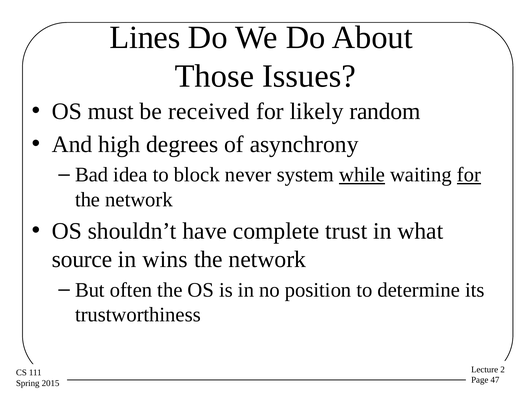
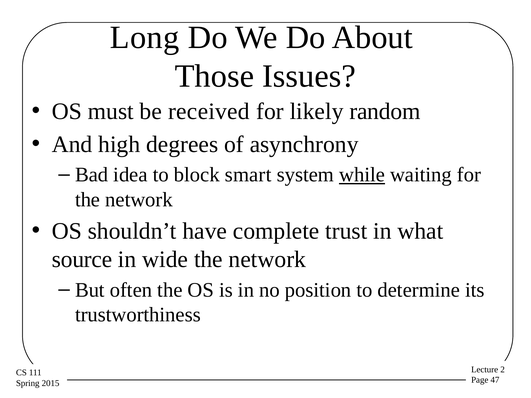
Lines: Lines -> Long (145, 37)
never: never -> smart (248, 175)
for underline: present -> none (469, 175)
wins: wins -> wide (165, 260)
